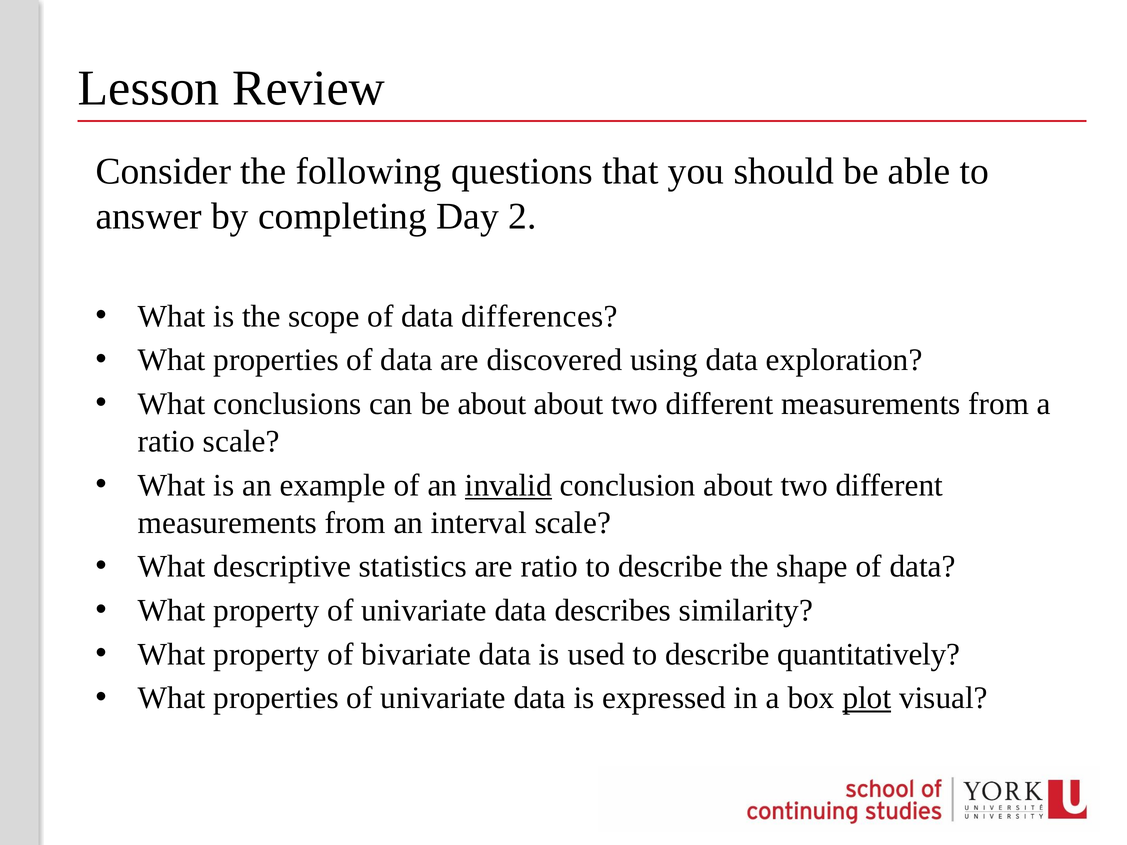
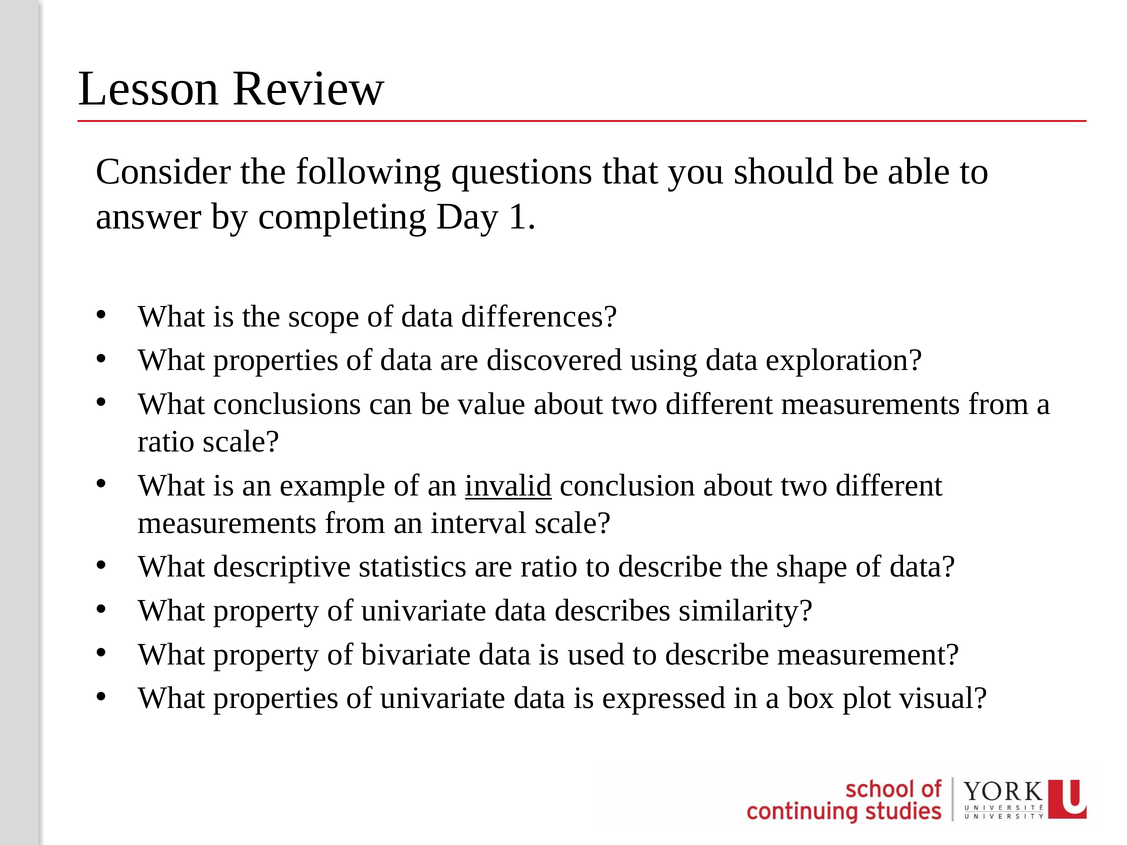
2: 2 -> 1 (522, 217)
be about: about -> value (492, 404)
quantitatively: quantitatively -> measurement (869, 655)
plot underline: present -> none (867, 698)
